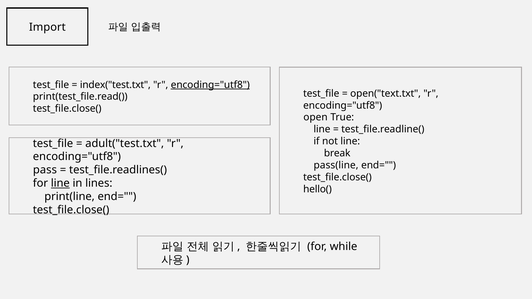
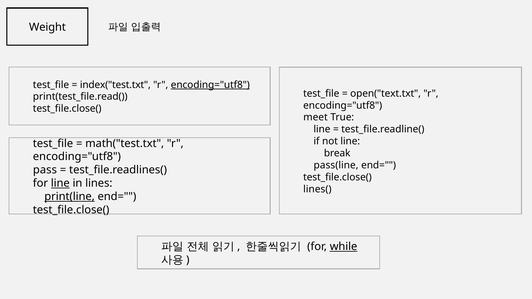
Import: Import -> Weight (47, 27)
open: open -> meet (315, 117)
adult("test.txt: adult("test.txt -> math("test.txt (125, 143)
hello(: hello( -> lines( (317, 189)
print(line underline: none -> present (70, 197)
while underline: none -> present (344, 247)
